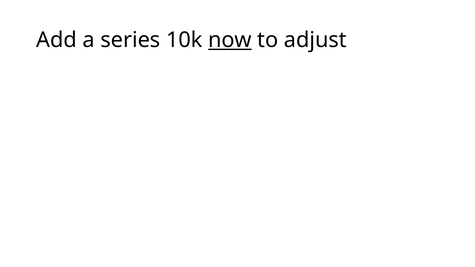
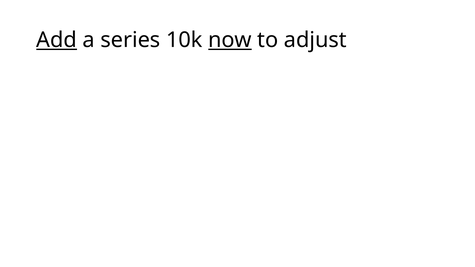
Add underline: none -> present (57, 40)
